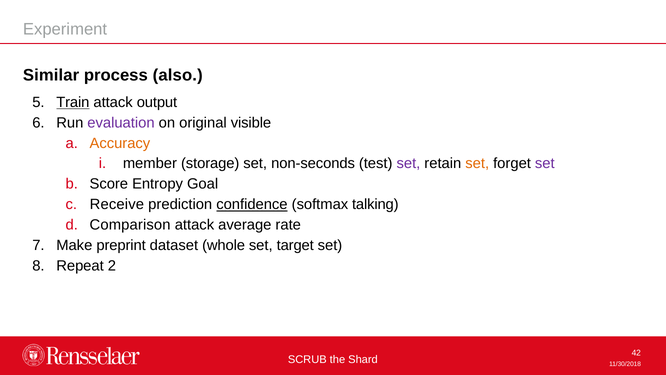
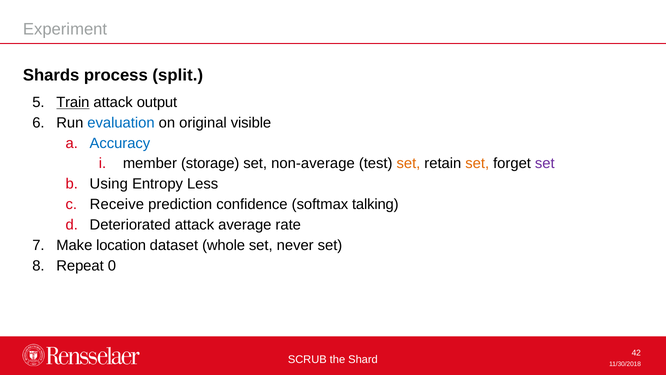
Similar: Similar -> Shards (51, 75)
also: also -> split (178, 75)
evaluation colour: purple -> blue (121, 123)
Accuracy colour: orange -> blue (120, 143)
non-seconds: non-seconds -> non-average (313, 163)
set colour: purple -> orange (408, 163)
Score: Score -> Using (109, 184)
Goal: Goal -> Less (203, 184)
confidence underline: present -> none (252, 204)
Comparison: Comparison -> Deteriorated (130, 225)
preprint: preprint -> location (121, 245)
target: target -> never (295, 245)
2: 2 -> 0 (112, 265)
